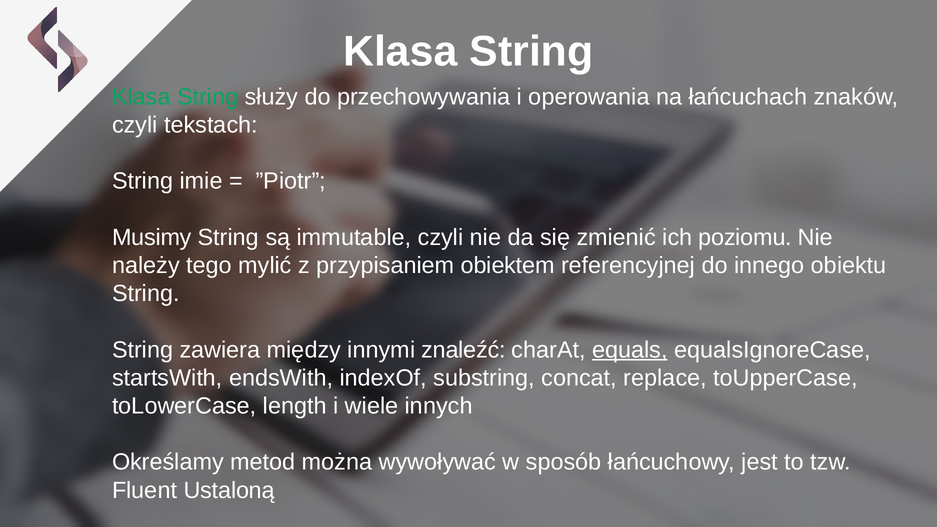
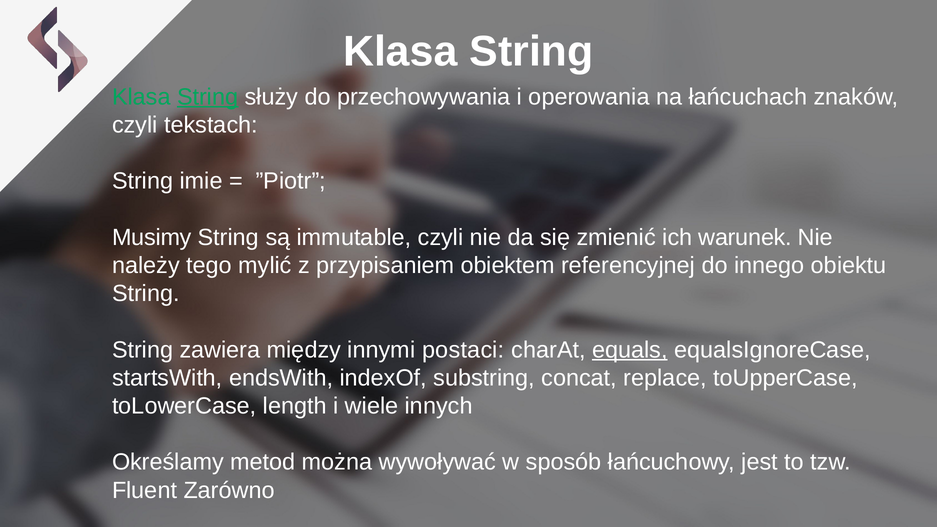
String underline: none -> present (208, 97)
poziomu: poziomu -> warunek (745, 237)
znaleźć: znaleźć -> postaci (463, 350)
Ustaloną: Ustaloną -> Zarówno (229, 490)
